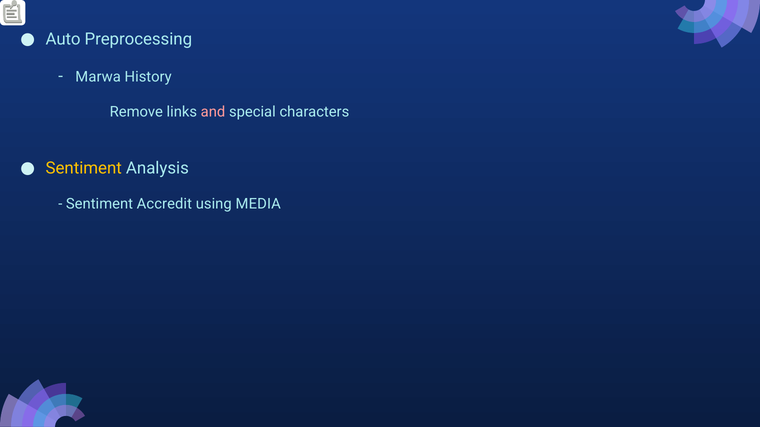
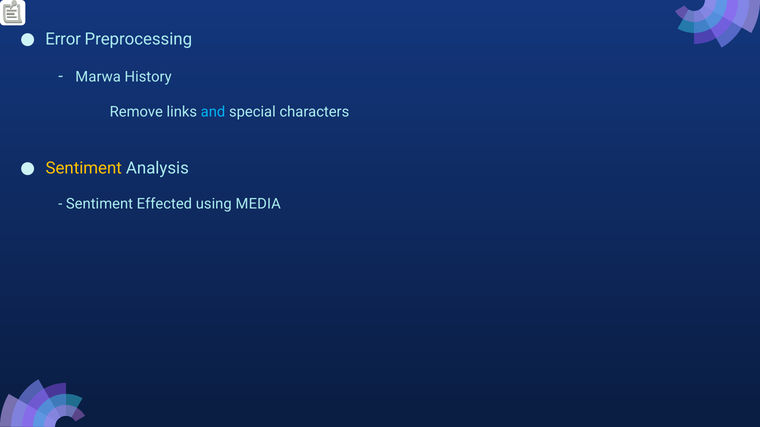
Auto: Auto -> Error (63, 39)
and colour: pink -> light blue (213, 112)
Accredit: Accredit -> Effected (164, 204)
